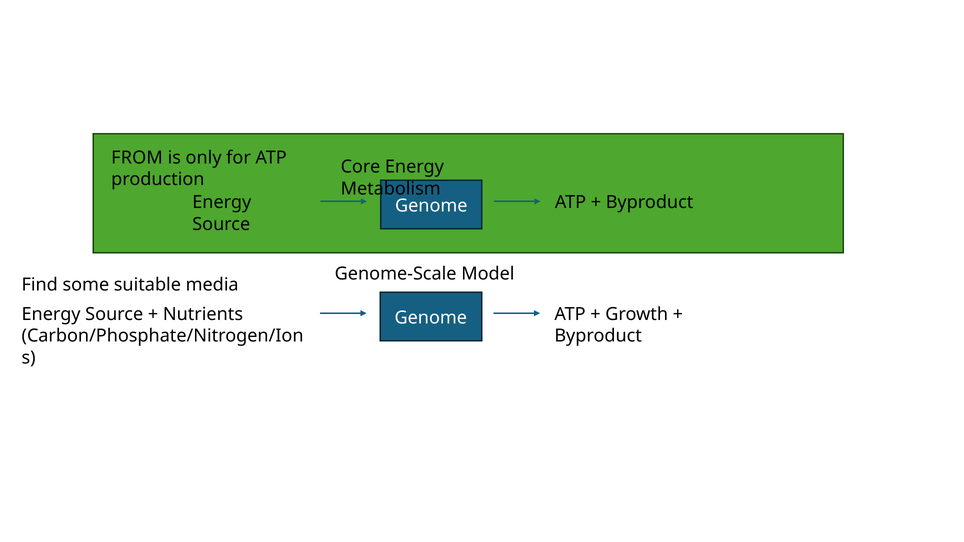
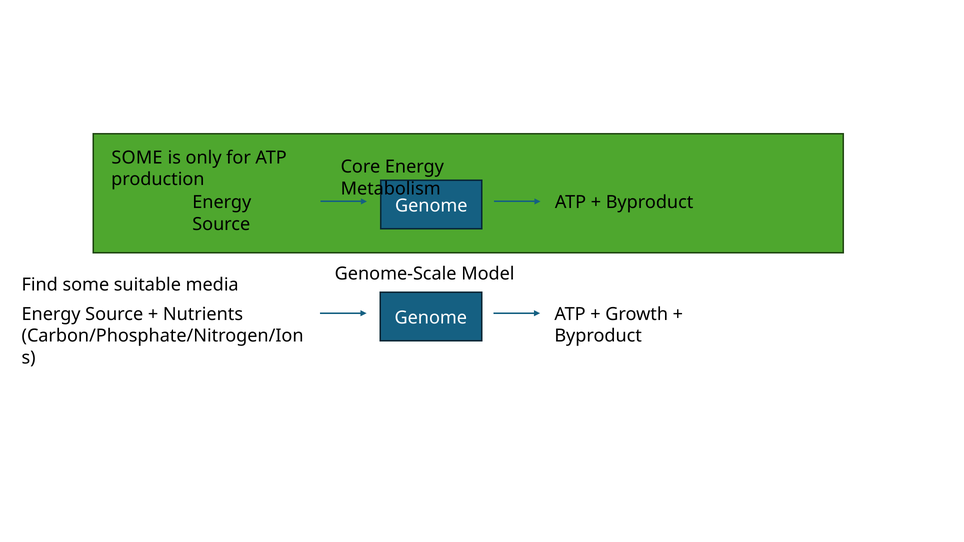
FROM: FROM -> SOME (137, 158)
